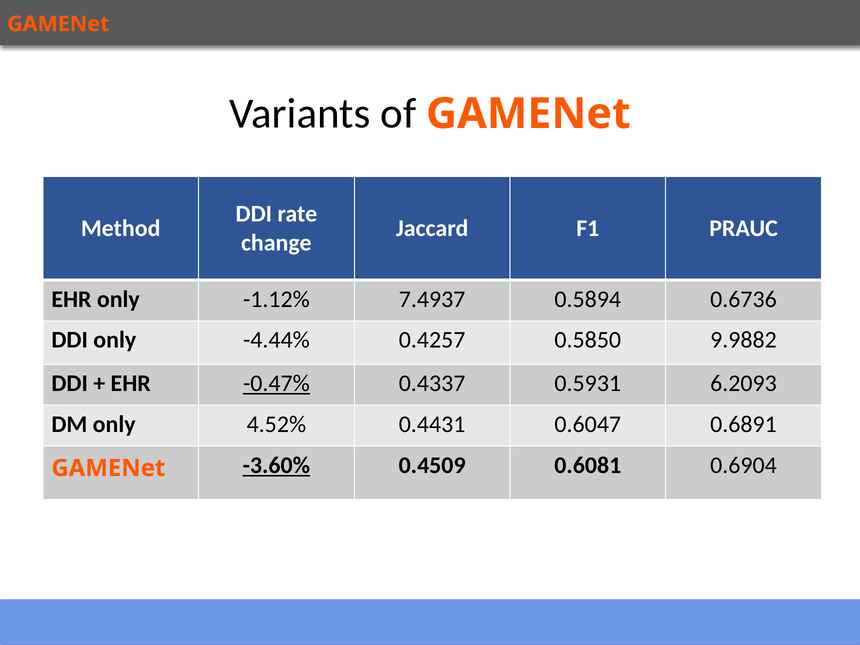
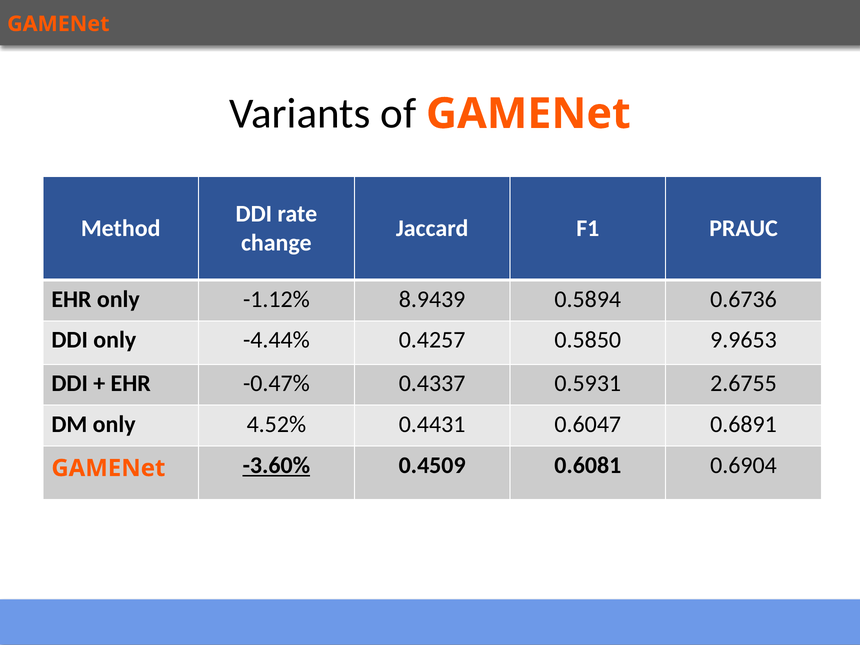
7.4937: 7.4937 -> 8.9439 (432, 299)
9.9882: 9.9882 -> 9.9653 (743, 340)
-0.47% underline: present -> none (276, 384)
6.2093: 6.2093 -> 2.6755 (743, 384)
